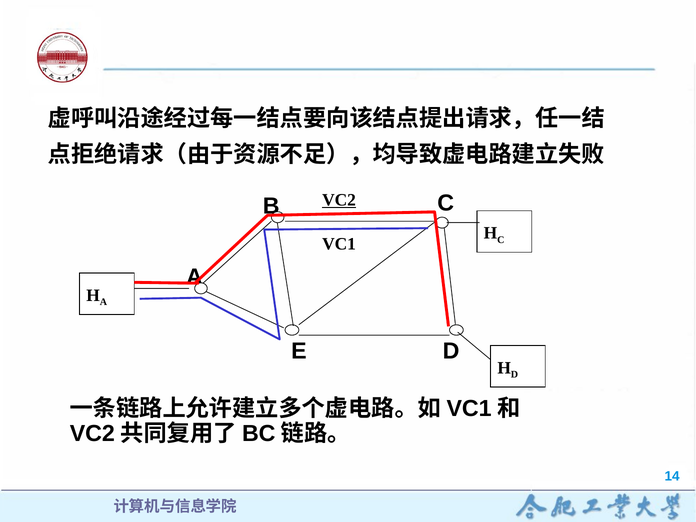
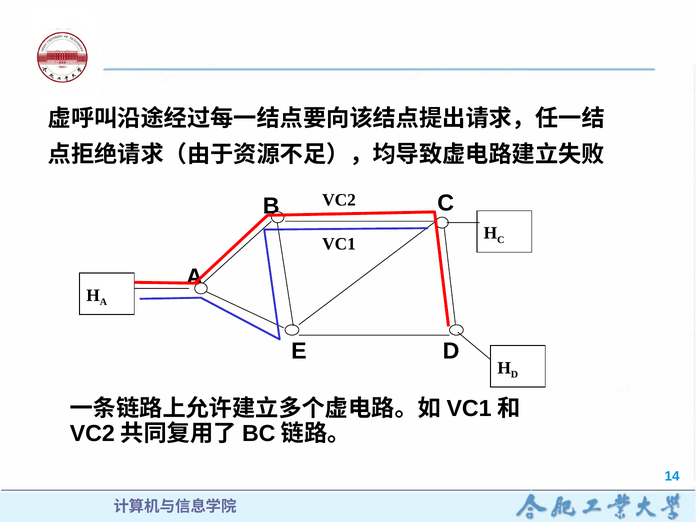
VC2 underline: present -> none (339, 200)
